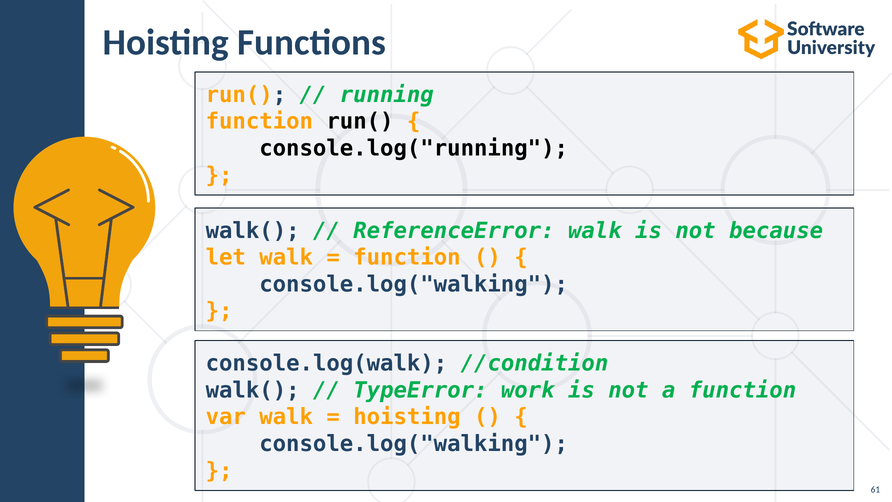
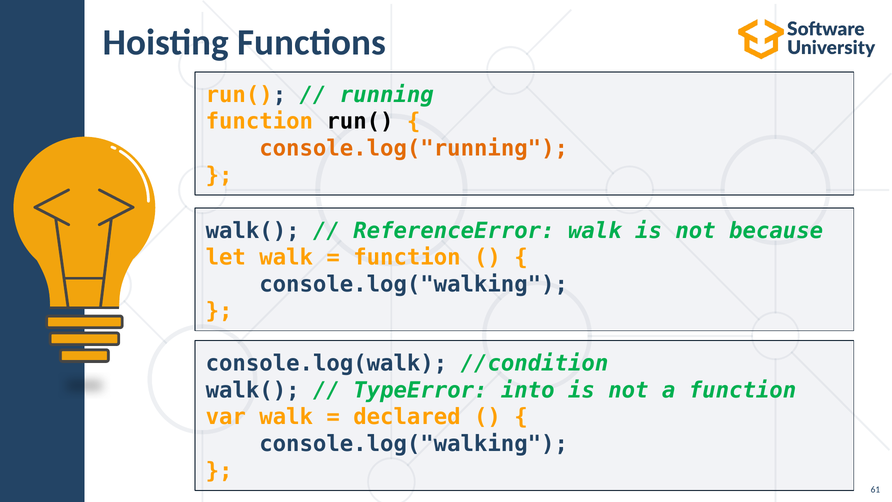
console.log("running colour: black -> orange (414, 148)
work: work -> into (528, 390)
hoisting: hoisting -> declared (407, 417)
